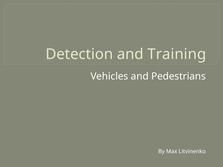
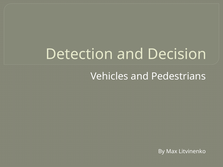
Training: Training -> Decision (177, 54)
